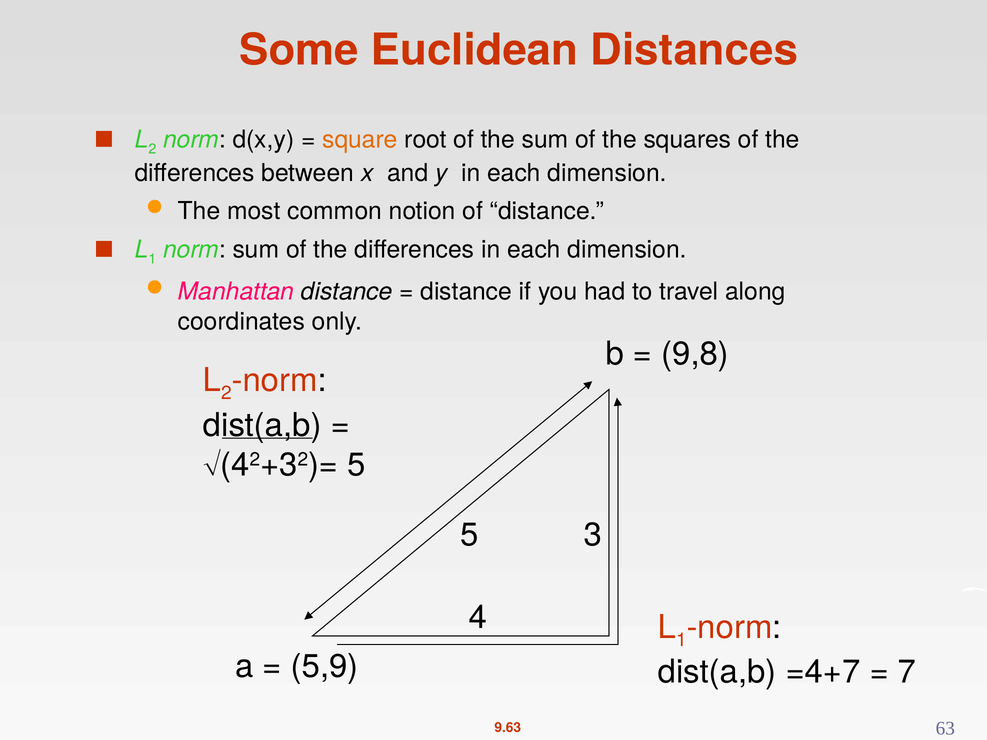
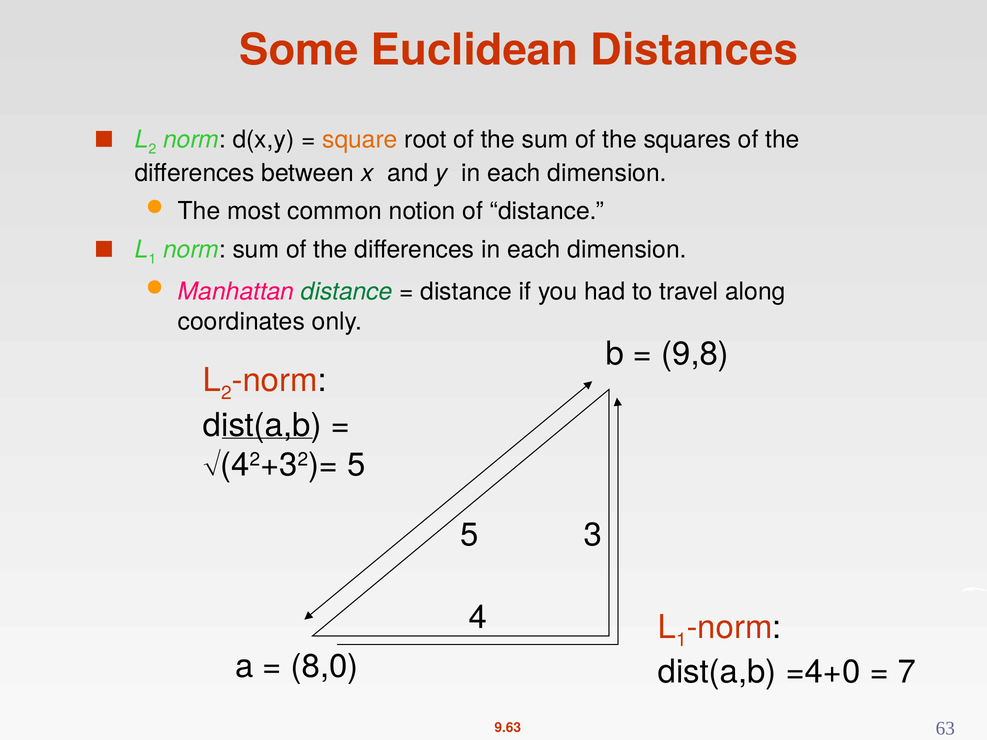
distance colour: black -> green (347, 292)
5,9: 5,9 -> 8,0 (325, 667)
=4+7: =4+7 -> =4+0 (823, 672)
